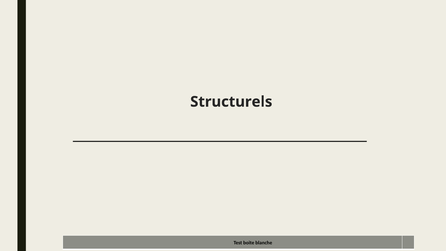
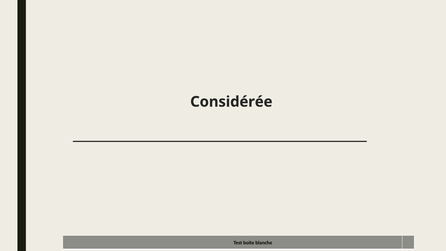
Structurels: Structurels -> Considérée (231, 102)
